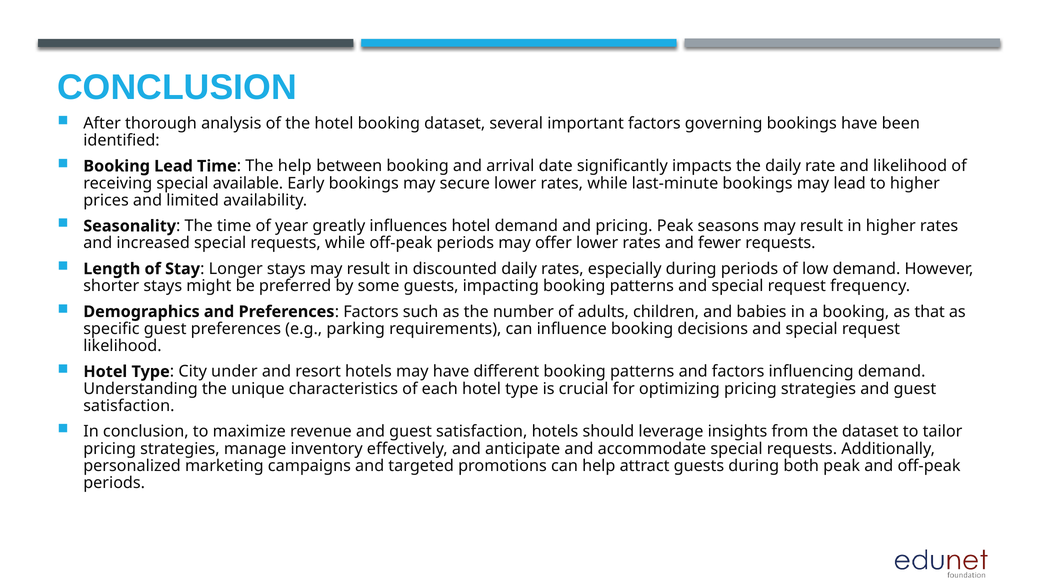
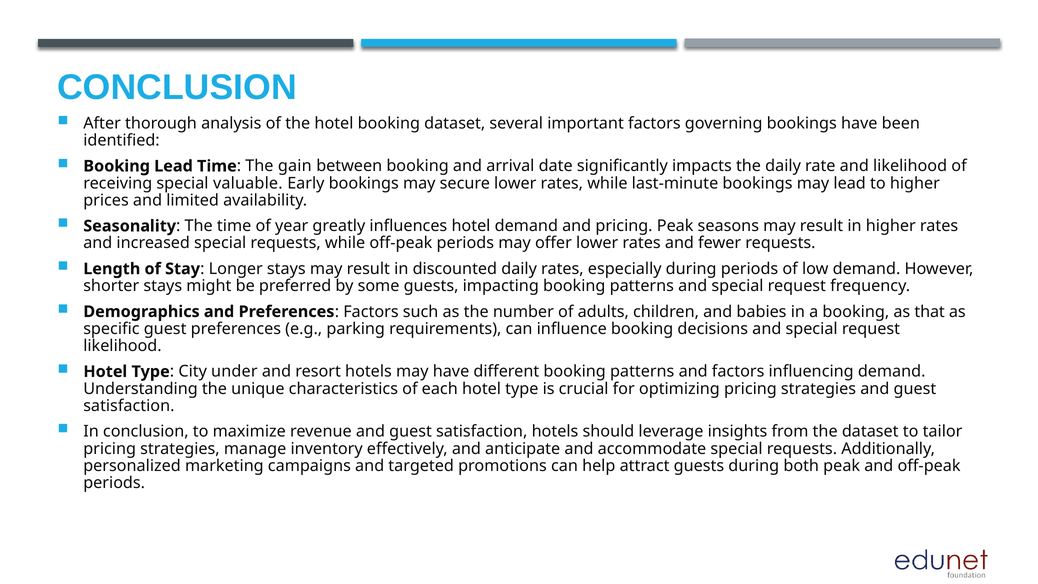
The help: help -> gain (295, 166)
available: available -> valuable (248, 183)
